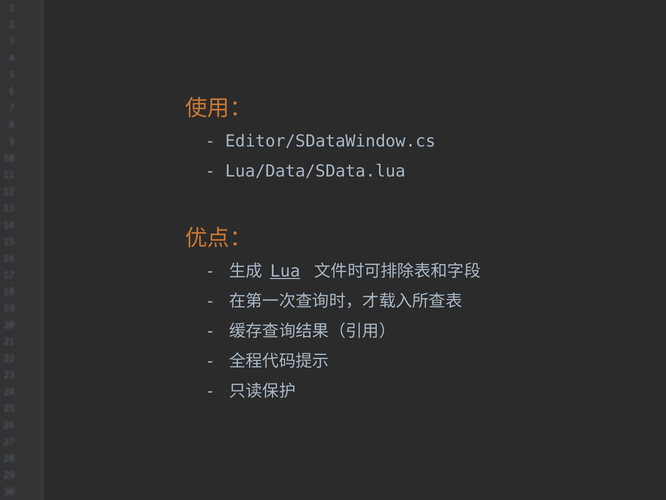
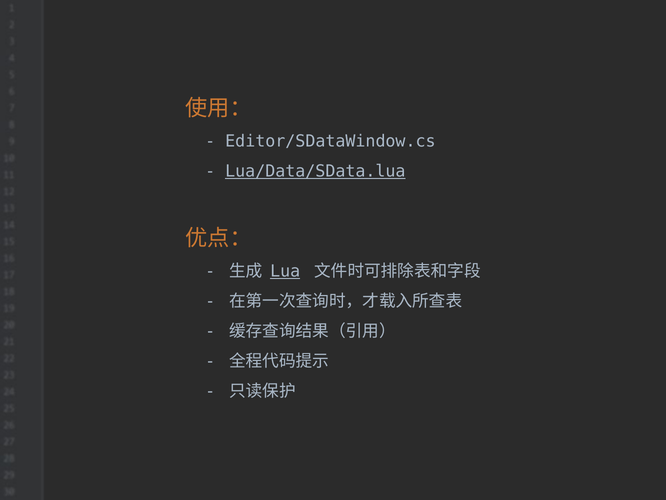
Lua/Data/SData.lua underline: none -> present (315, 171)
